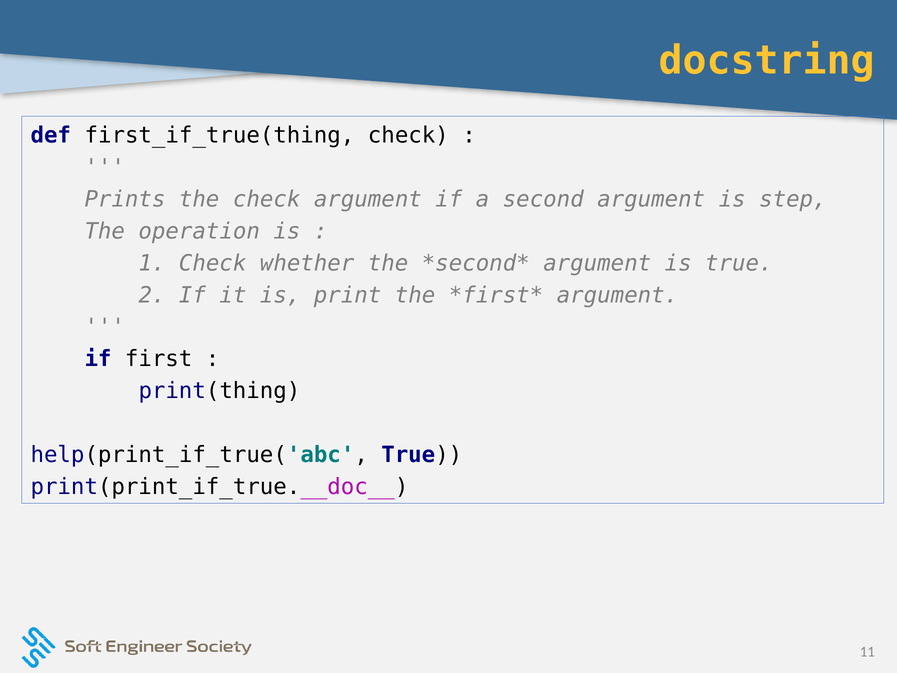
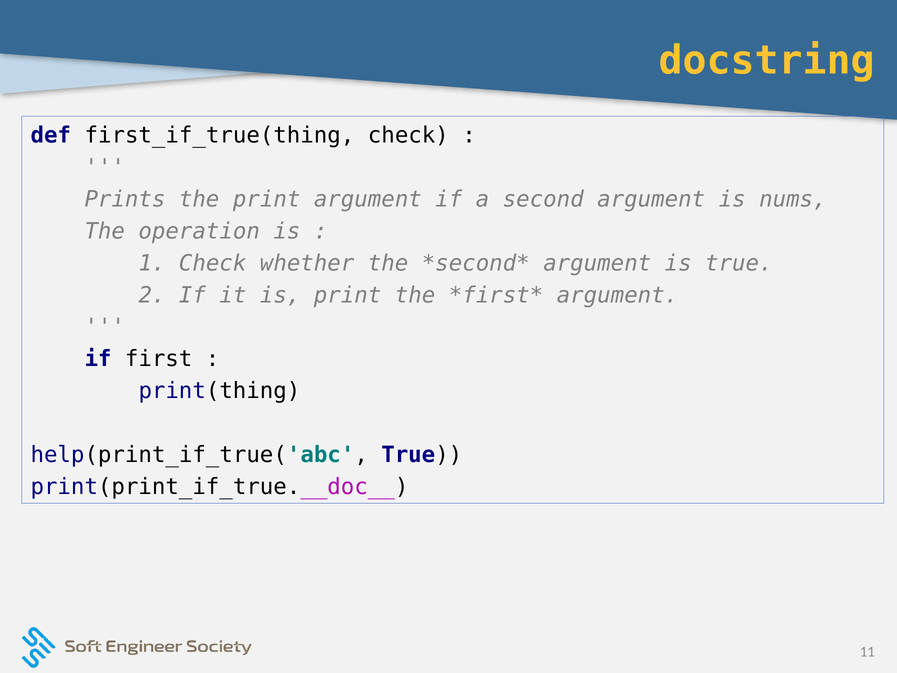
the check: check -> print (267, 199)
step: step -> nums (793, 199)
